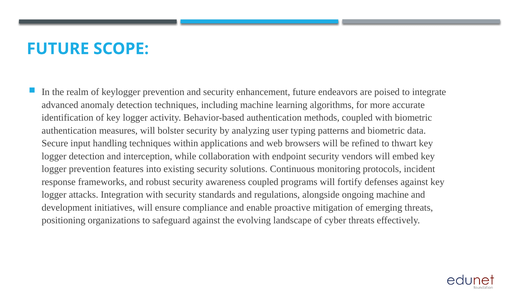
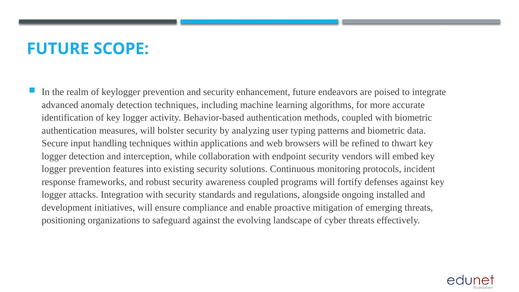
ongoing machine: machine -> installed (392, 195)
